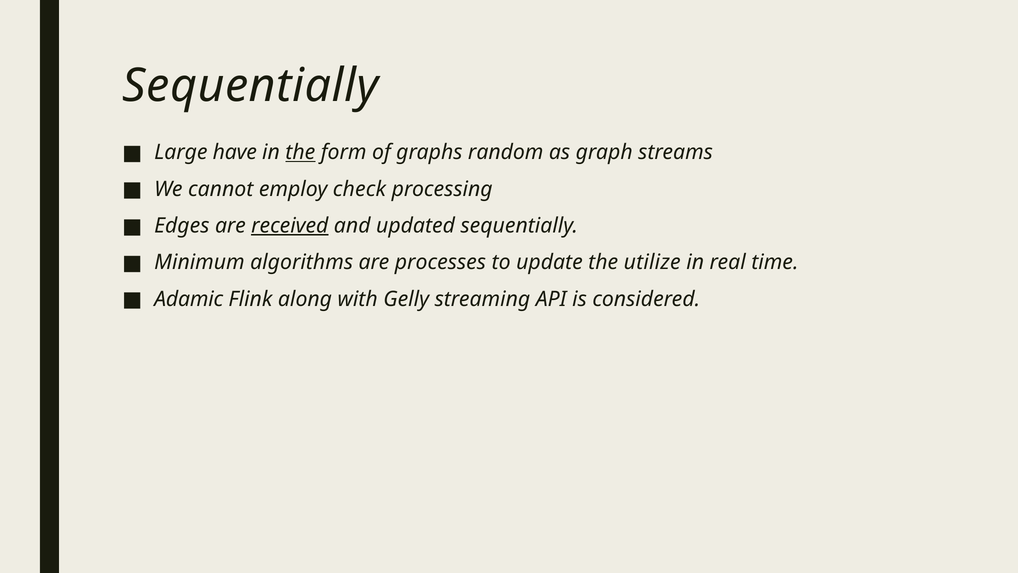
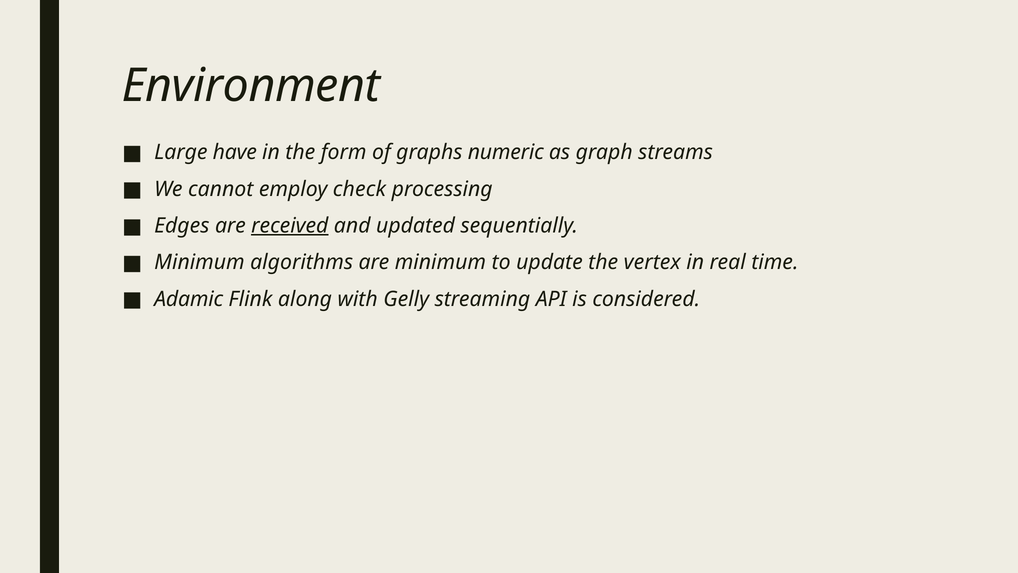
Sequentially: Sequentially -> Environment (251, 86)
the underline: present -> none (300, 152)
random: random -> numeric (506, 152)
are processes: processes -> minimum (440, 262)
utilize: utilize -> vertex (652, 262)
